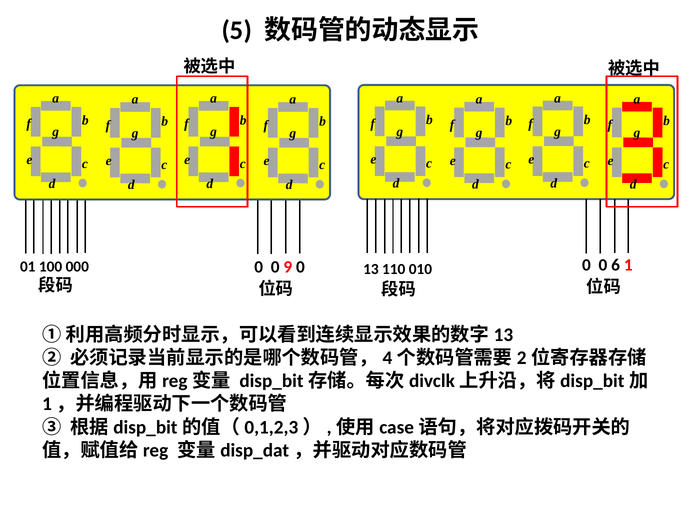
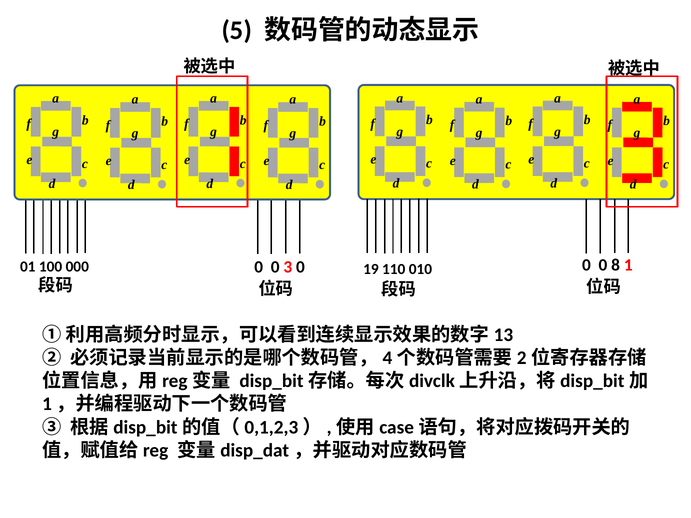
6: 6 -> 8 (616, 265)
9: 9 -> 3 (288, 267)
13: 13 -> 19 (371, 270)
